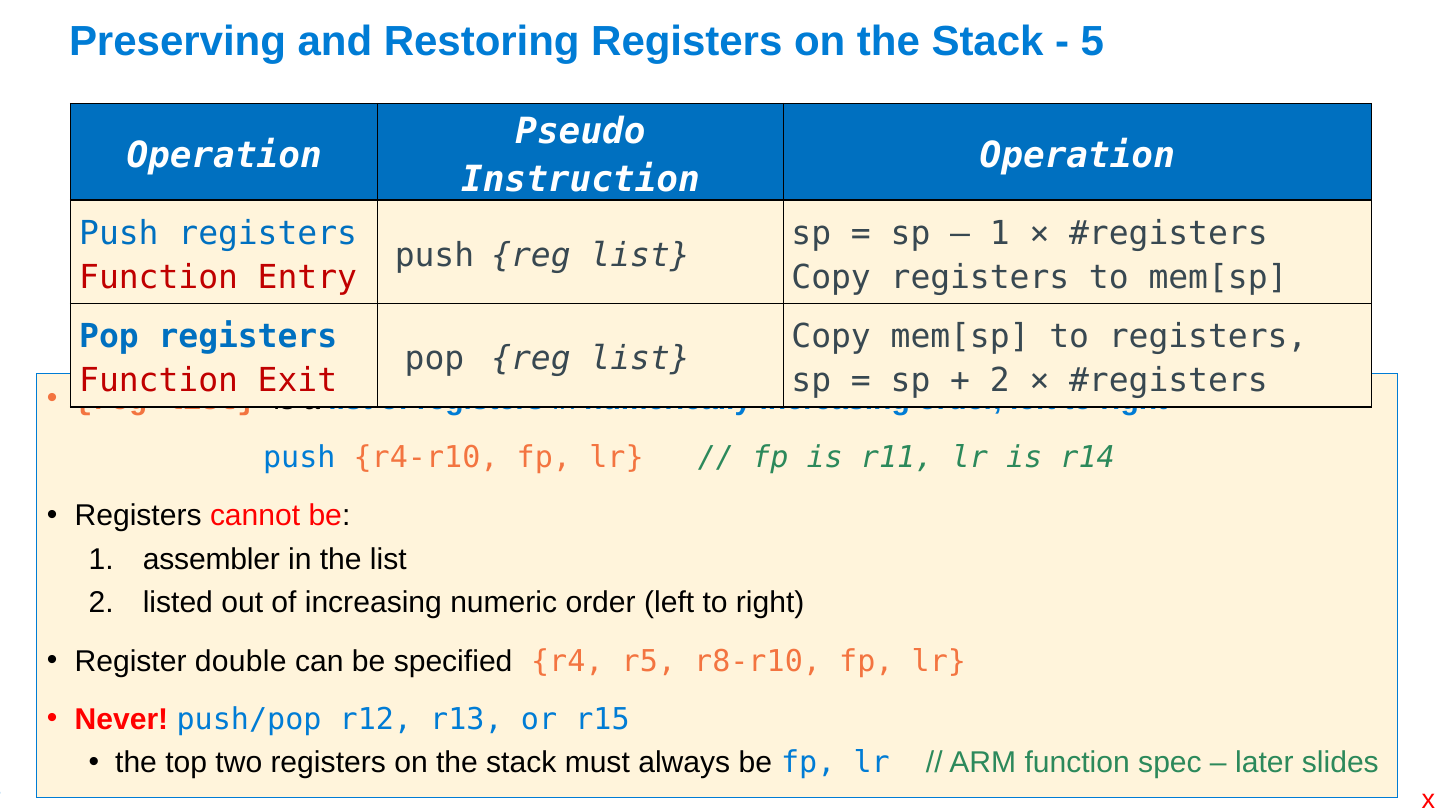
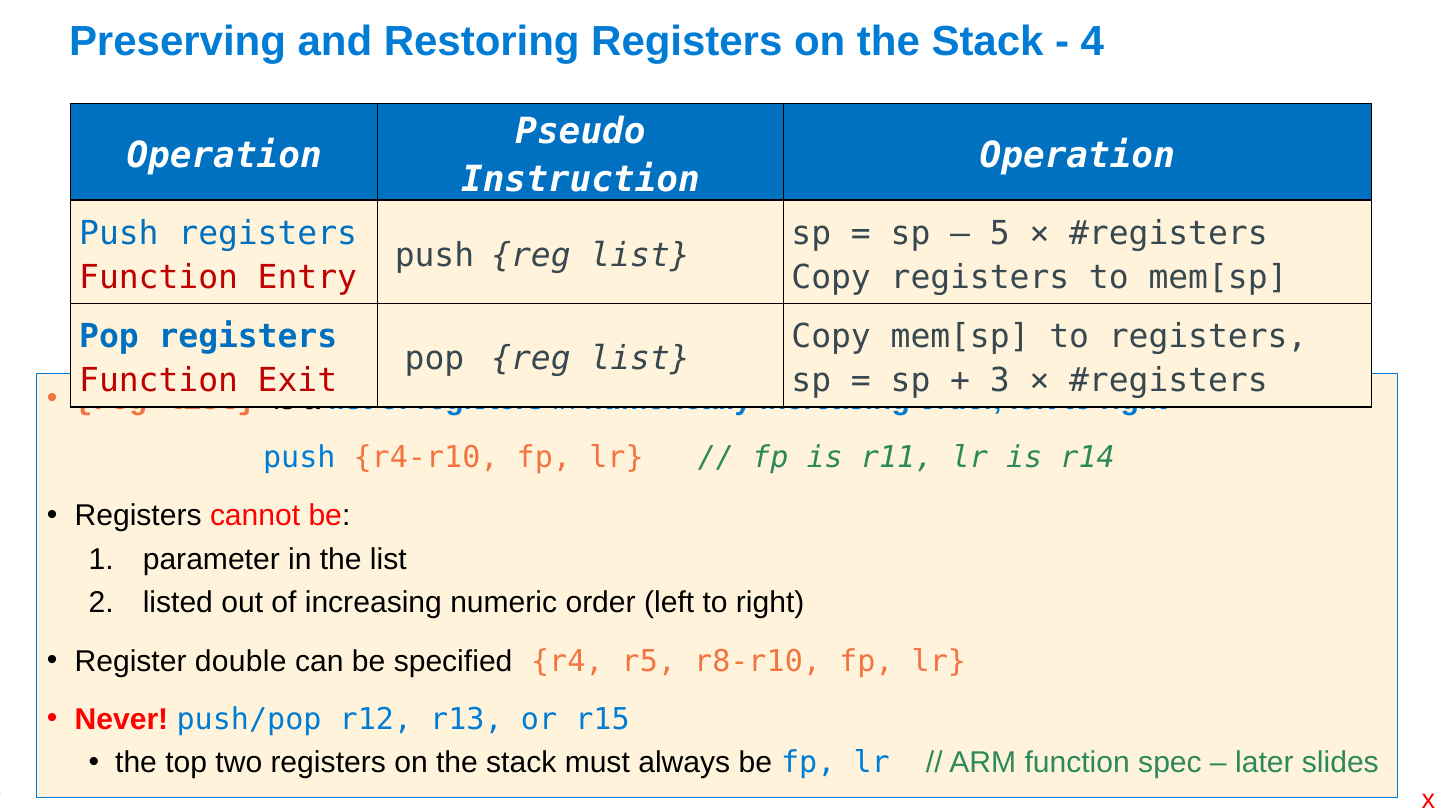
5: 5 -> 4 (1092, 42)
1: 1 -> 5 (1000, 233)
2: 2 -> 3 (1000, 381)
assembler: assembler -> parameter (211, 559)
